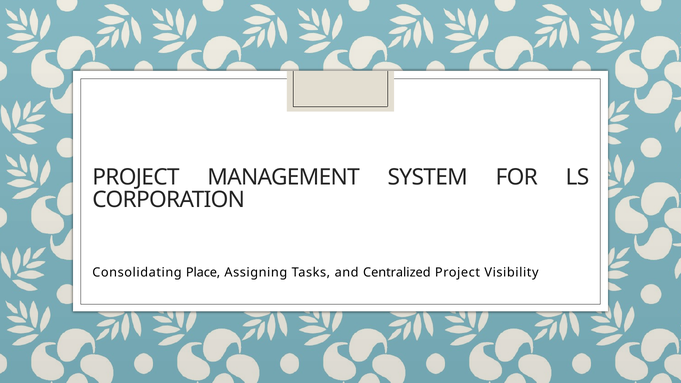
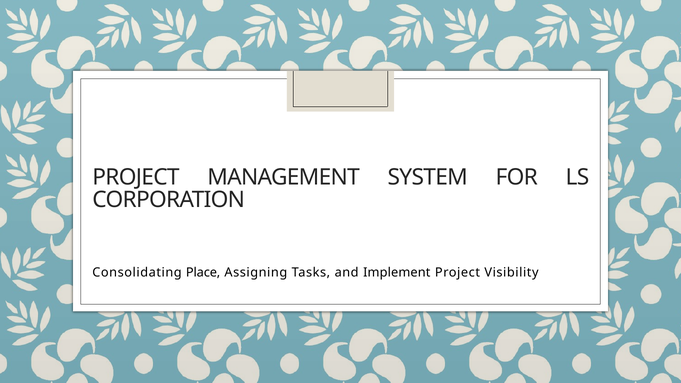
Centralized: Centralized -> Implement (397, 273)
